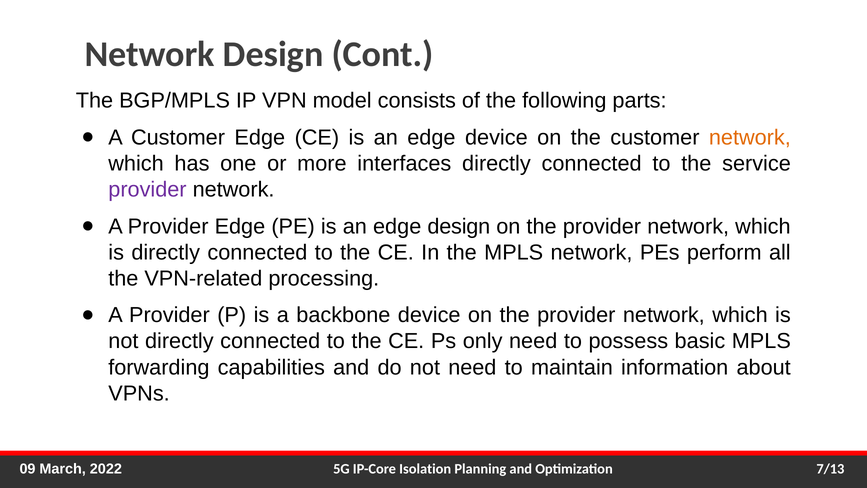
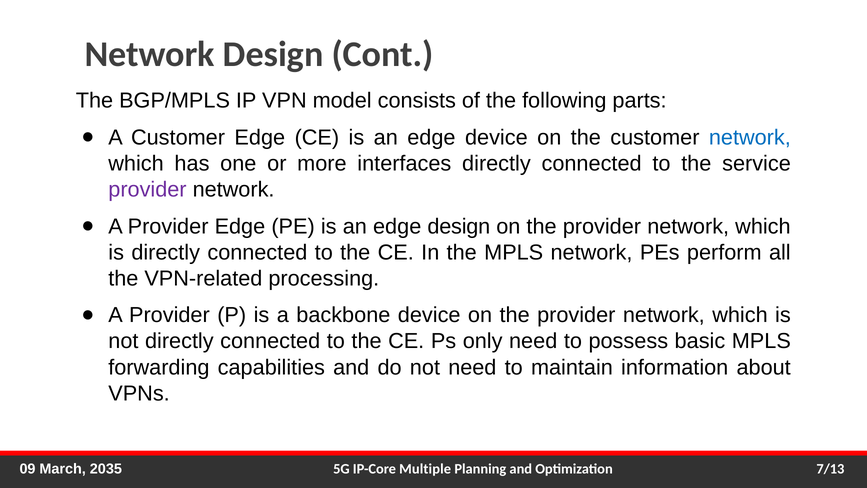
network colour: orange -> blue (750, 137)
2022: 2022 -> 2035 (106, 469)
Isolation: Isolation -> Multiple (425, 469)
